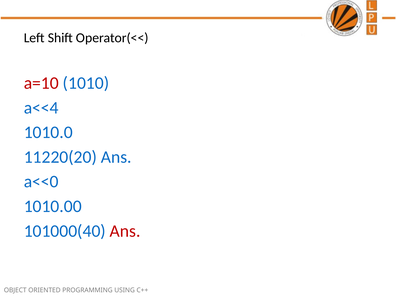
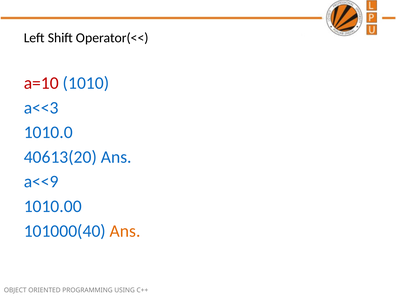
a<<4: a<<4 -> a<<3 (41, 108)
11220(20: 11220(20 -> 40613(20 (60, 157)
a<<0: a<<0 -> a<<9 (41, 182)
Ans colour: red -> orange (125, 231)
